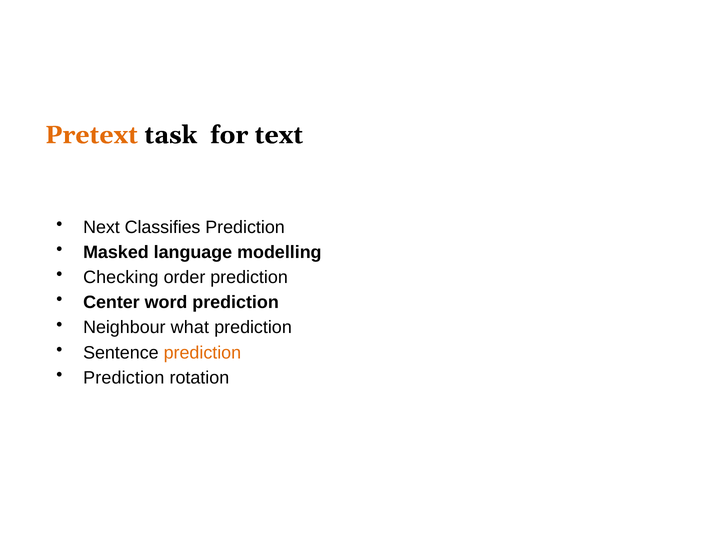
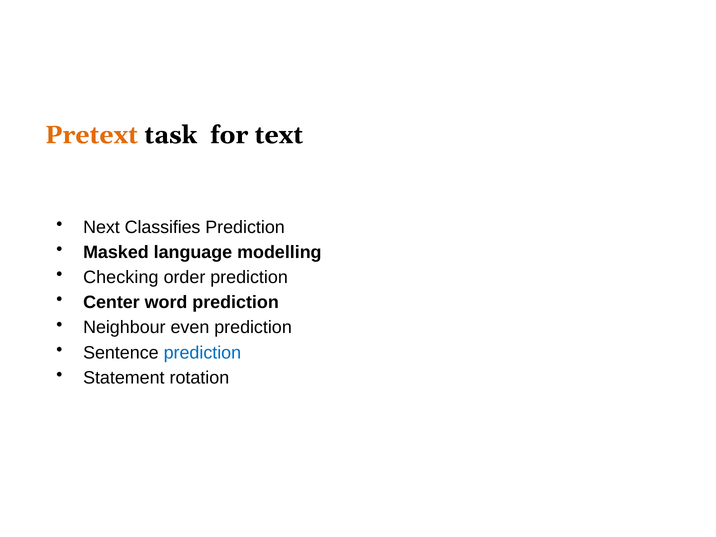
what: what -> even (190, 328)
prediction colour: orange -> blue (202, 353)
Prediction: Prediction -> Statement (124, 378)
